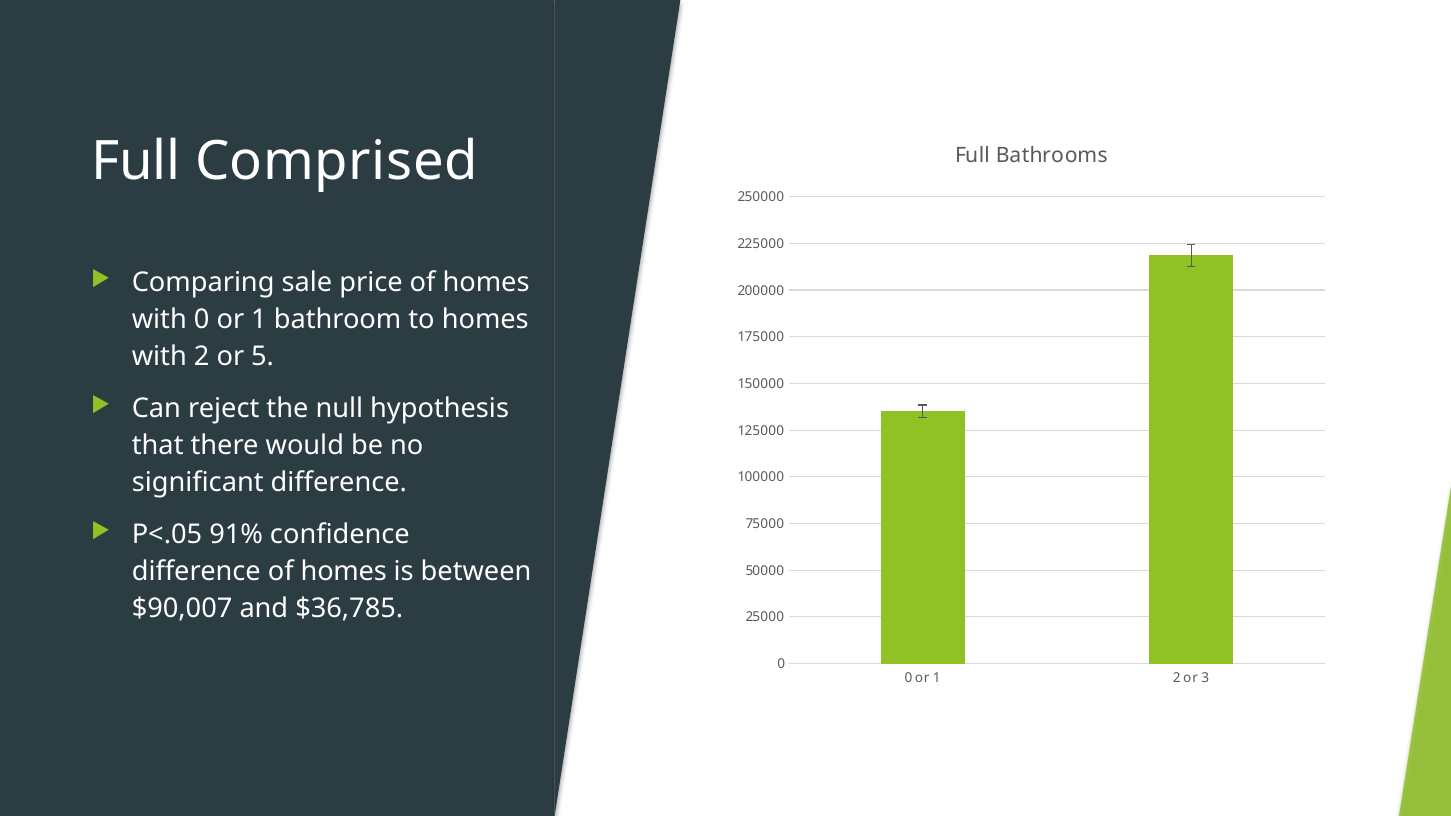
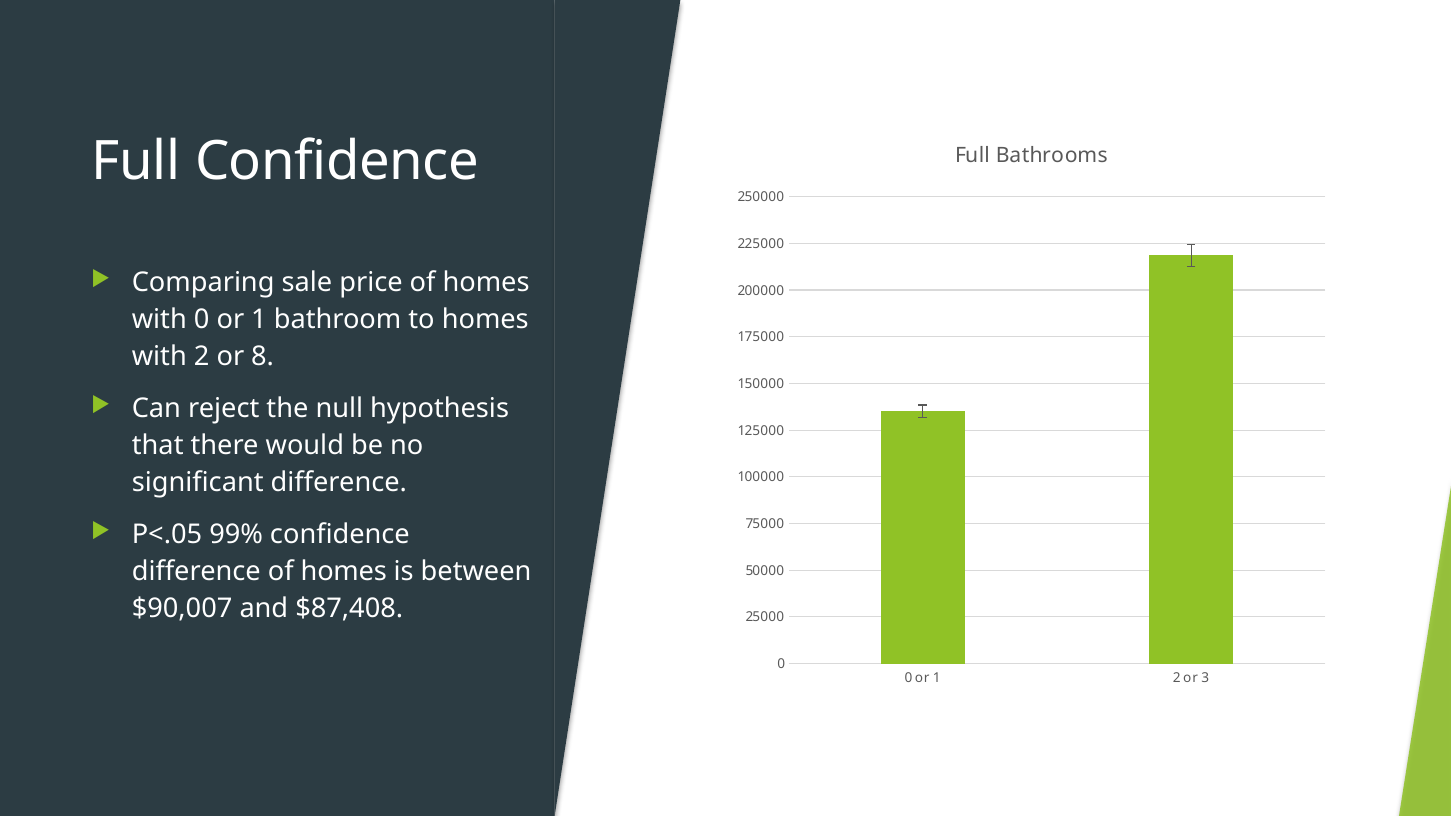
Full Comprised: Comprised -> Confidence (337, 162)
5: 5 -> 8 (263, 357)
91%: 91% -> 99% (236, 535)
$36,785: $36,785 -> $87,408 (349, 609)
